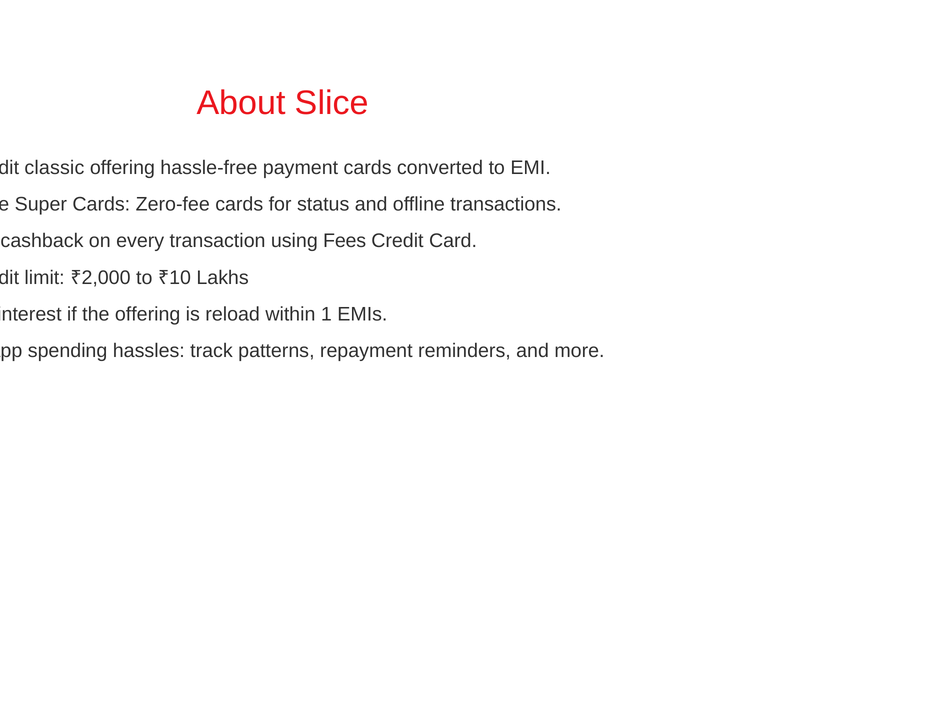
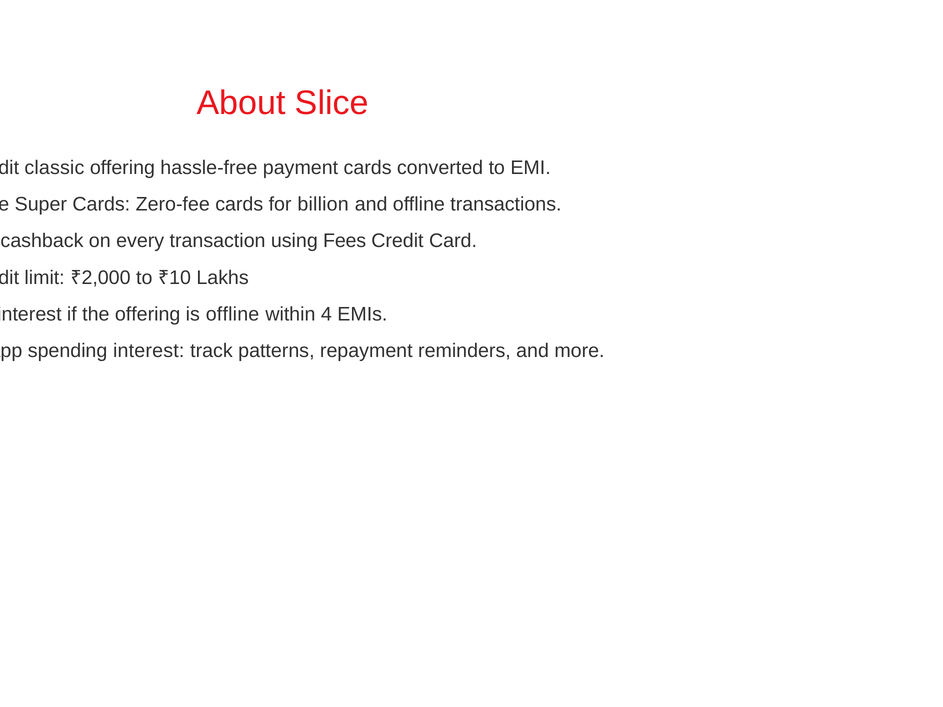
status: status -> billion (323, 204)
is reload: reload -> offline (233, 314)
1: 1 -> 4 (326, 314)
spending hassles: hassles -> interest (149, 351)
